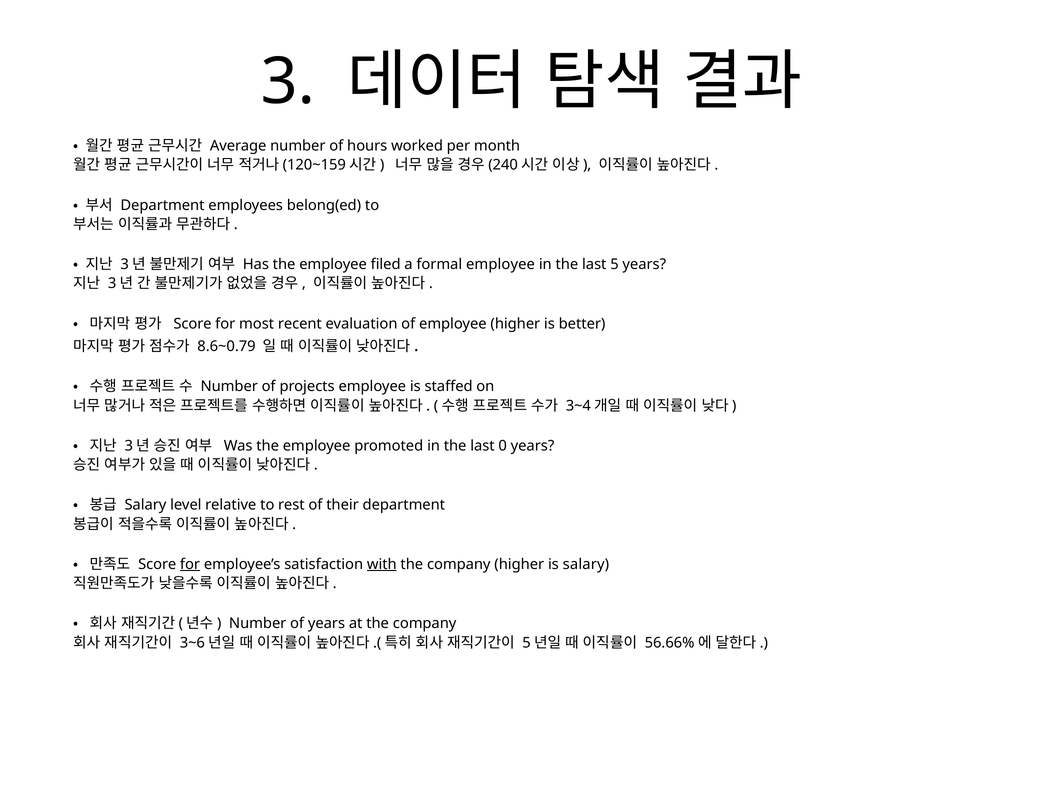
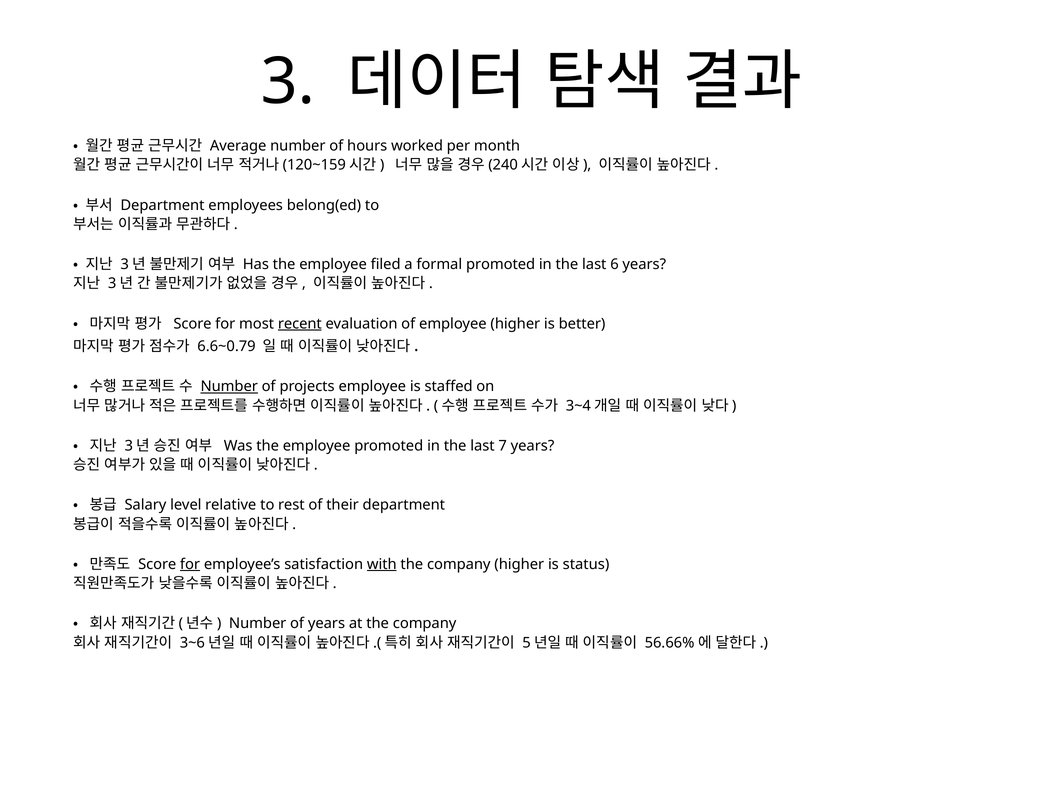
formal employee: employee -> promoted (501, 264)
5: 5 -> 6 (614, 264)
recent underline: none -> present (300, 324)
8.6~0.79: 8.6~0.79 -> 6.6~0.79 (227, 346)
Number underline: none -> present (229, 387)
0: 0 -> 7 (503, 446)
is salary: salary -> status (586, 564)
